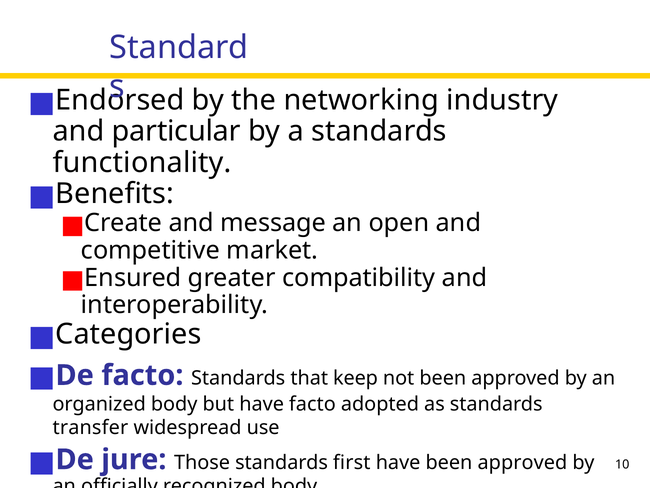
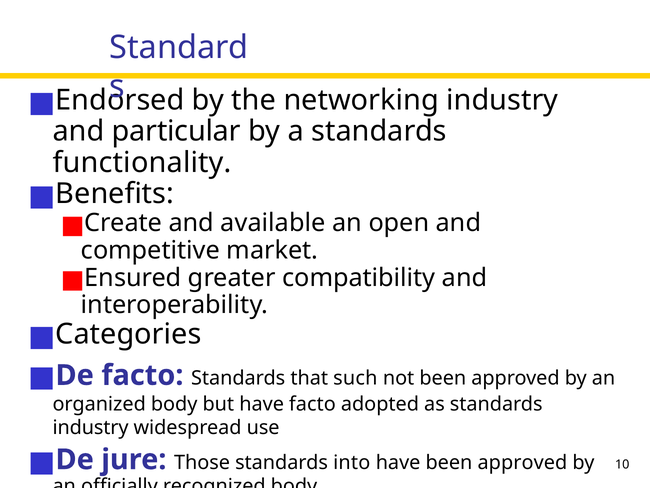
message: message -> available (273, 223)
keep: keep -> such (355, 378)
transfer: transfer -> industry (91, 427)
first: first -> into (352, 462)
